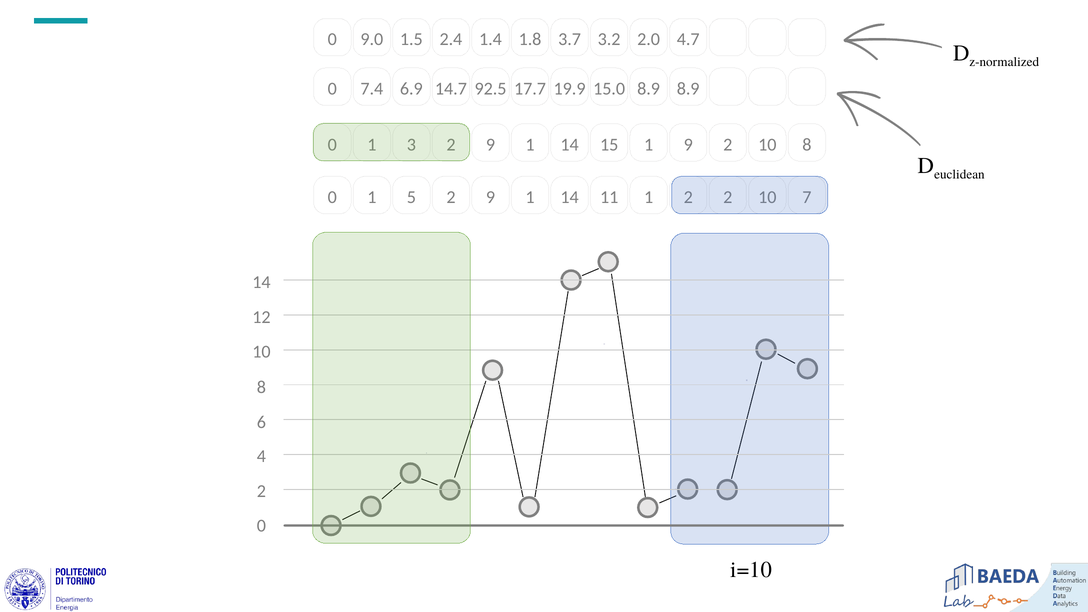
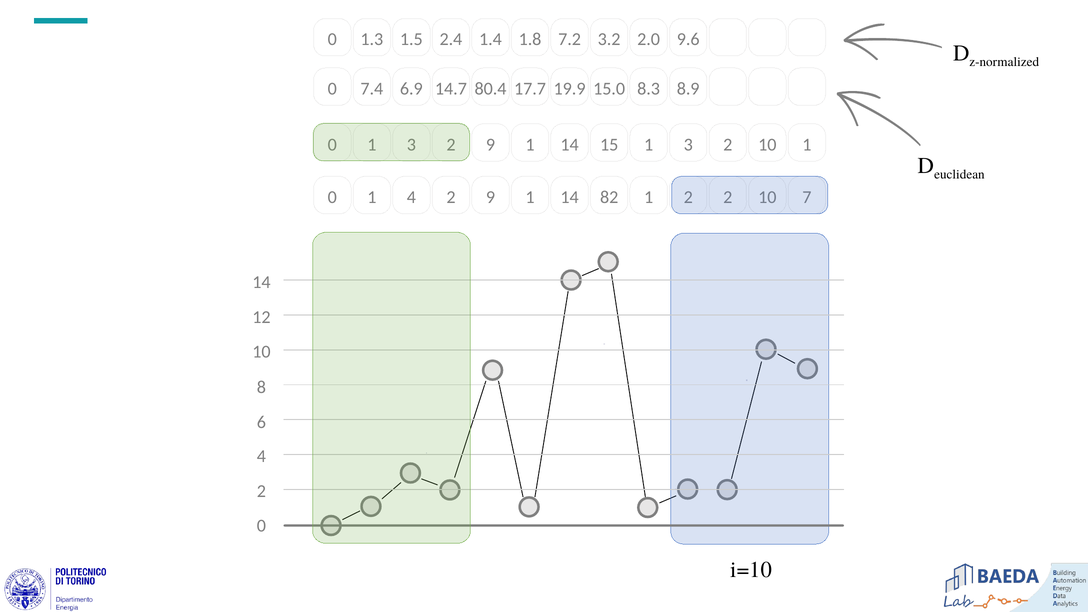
9.0: 9.0 -> 1.3 (372, 40)
3.7: 3.7 -> 7.2 (570, 40)
4.7: 4.7 -> 9.6 (688, 40)
92.5: 92.5 -> 80.4 (491, 89)
19.9 8.9: 8.9 -> 8.3 (649, 89)
14 1 9: 9 -> 3 (688, 145)
8: 8 -> 1 (807, 145)
1 5: 5 -> 4 (411, 197)
11: 11 -> 82 (609, 197)
